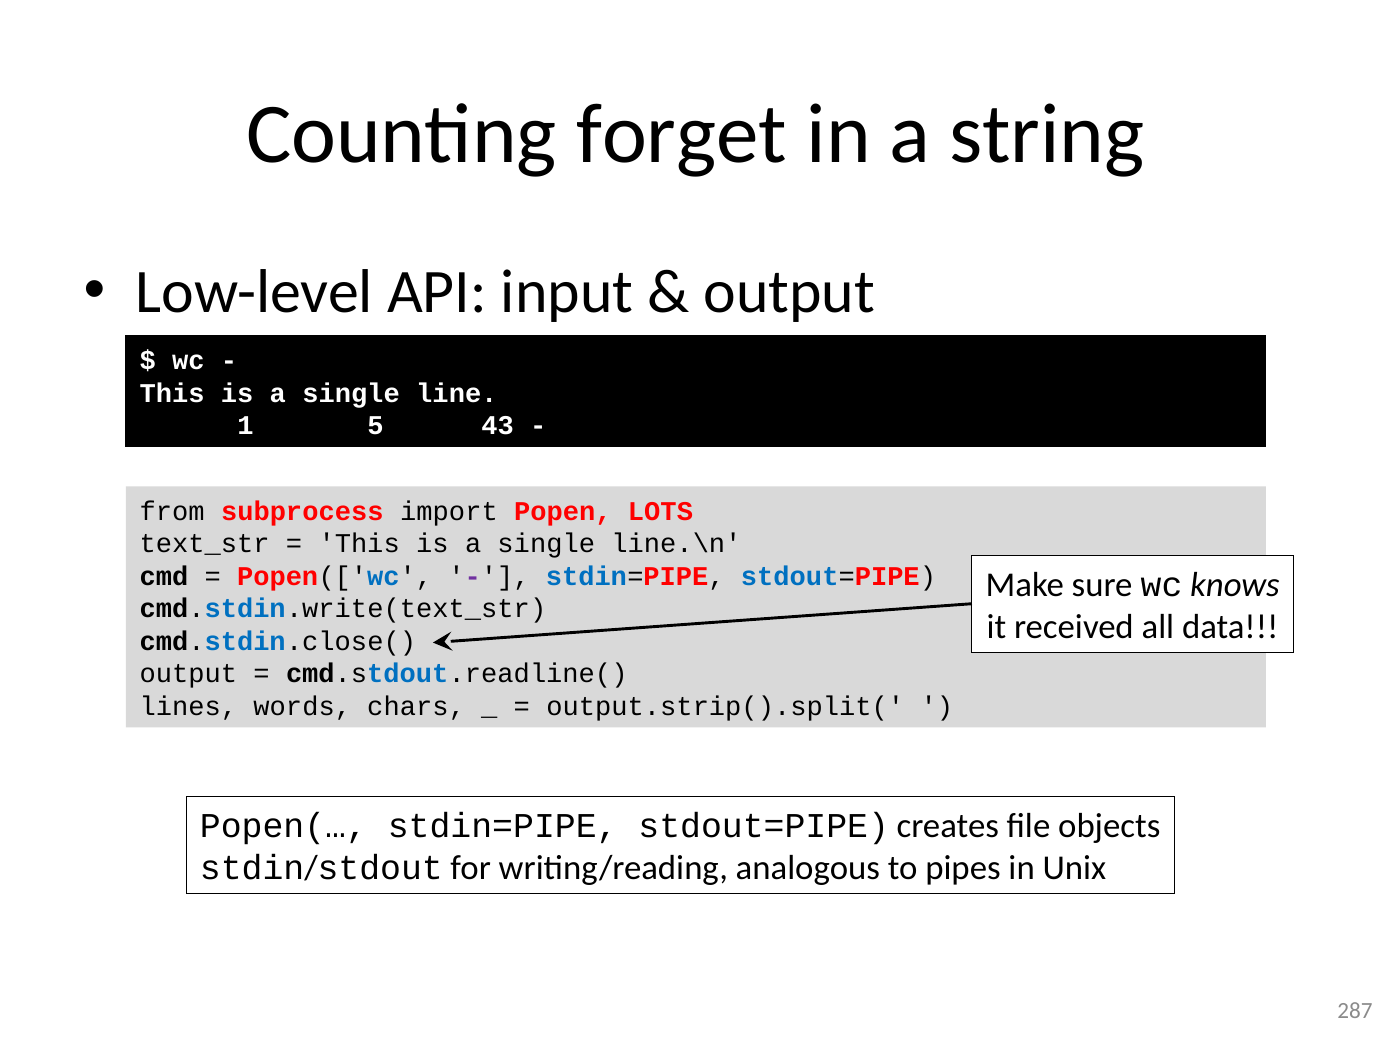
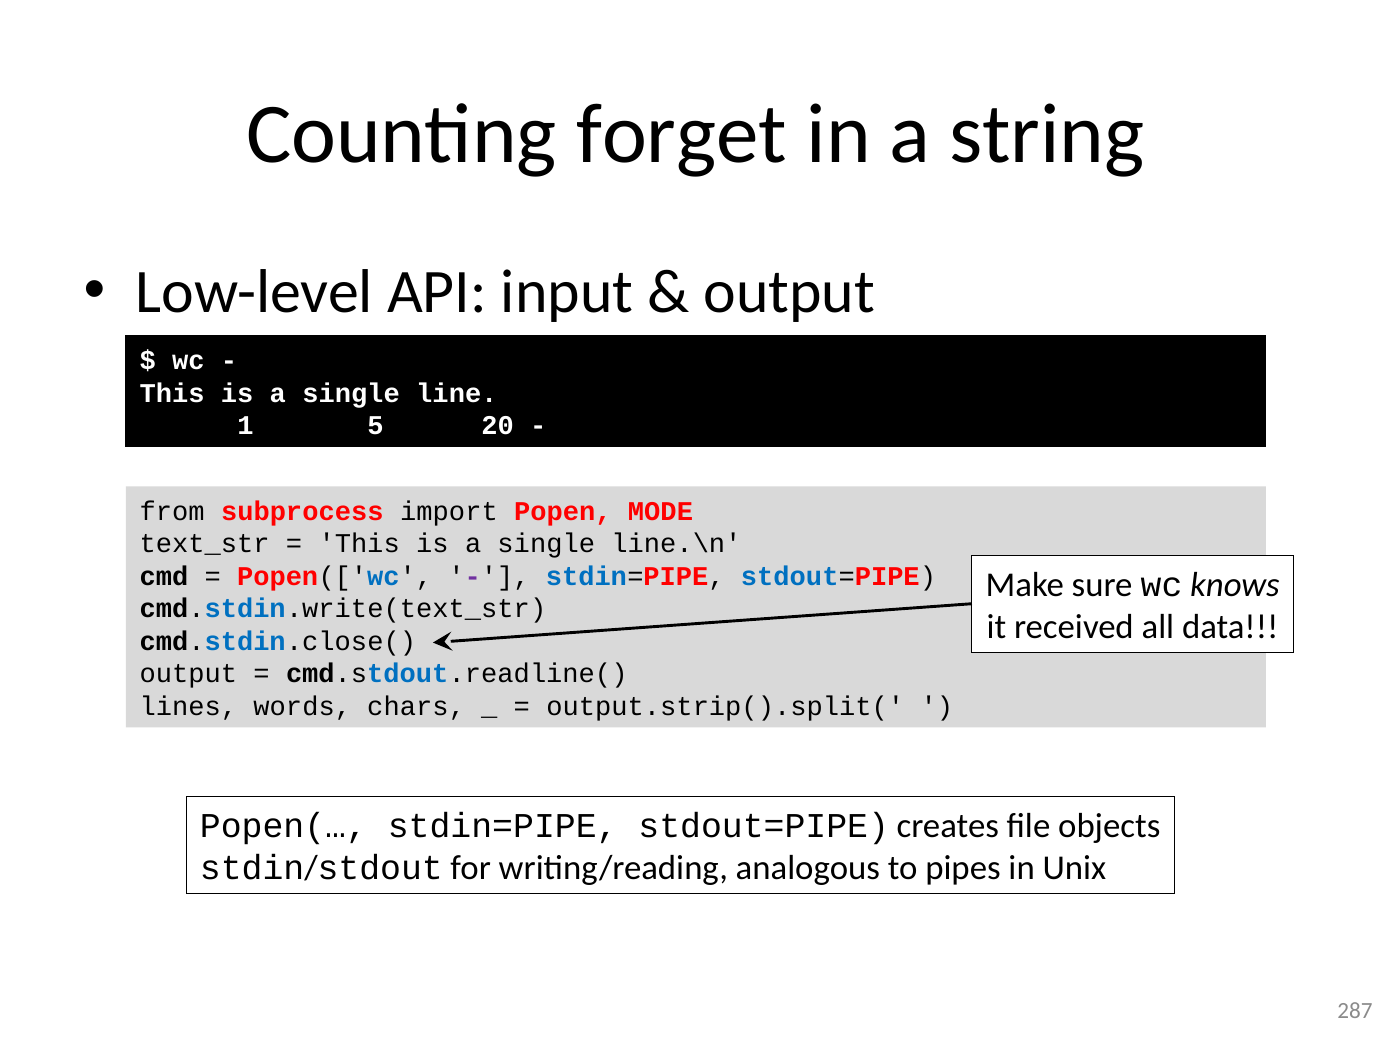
43: 43 -> 20 (498, 426)
LOTS: LOTS -> MODE (660, 511)
